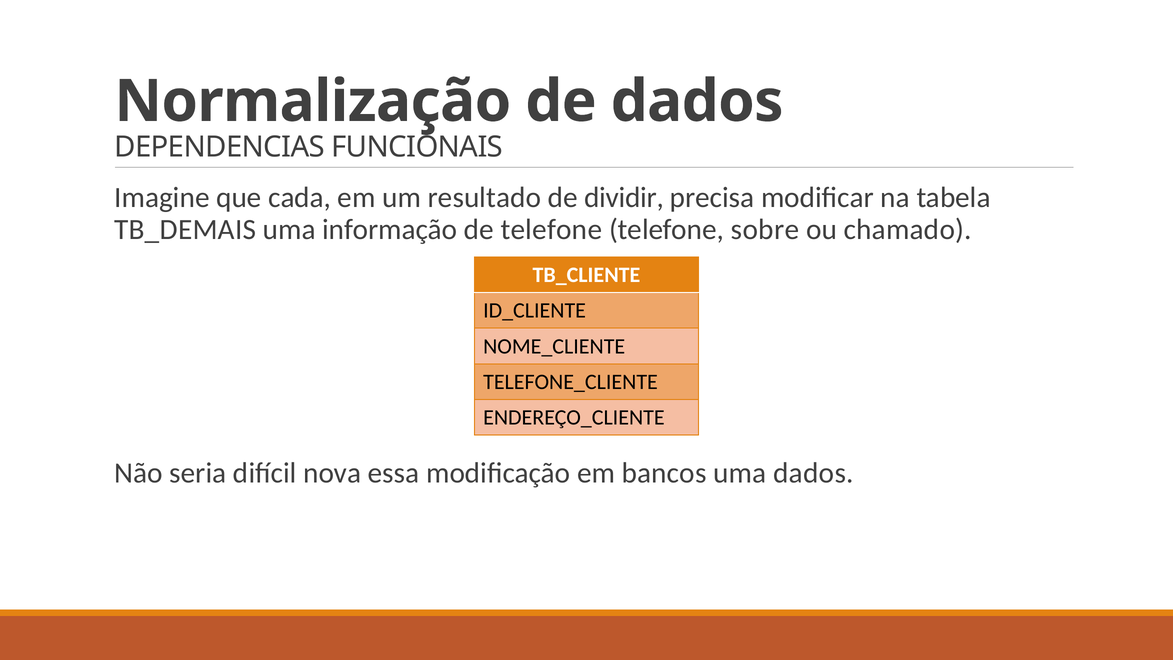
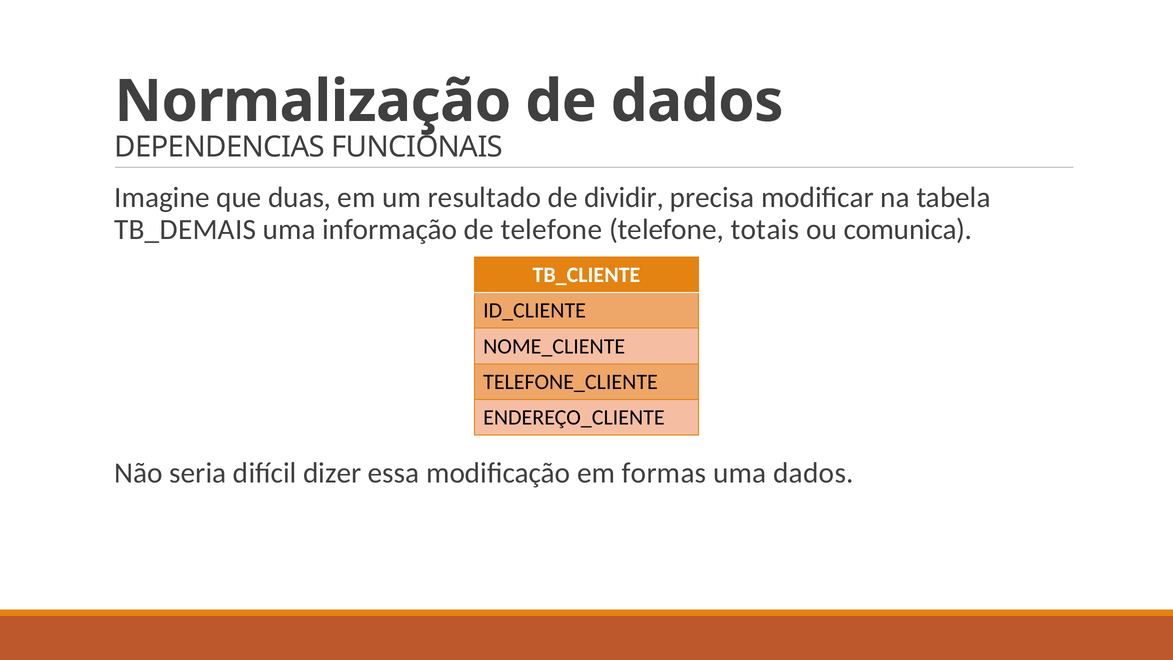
cada: cada -> duas (300, 198)
sobre: sobre -> totais (765, 229)
chamado: chamado -> comunica (908, 229)
nova: nova -> dizer (332, 473)
bancos: bancos -> formas (664, 473)
